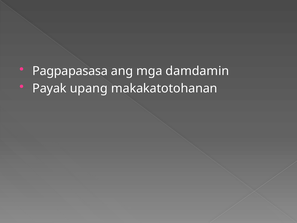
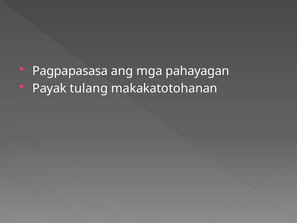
damdamin: damdamin -> pahayagan (197, 71)
upang: upang -> tulang (89, 88)
